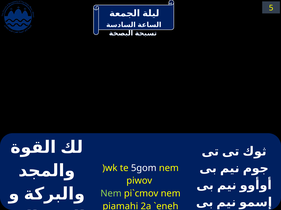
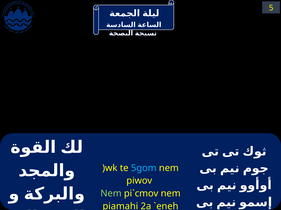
5gom colour: white -> light blue (144, 169)
